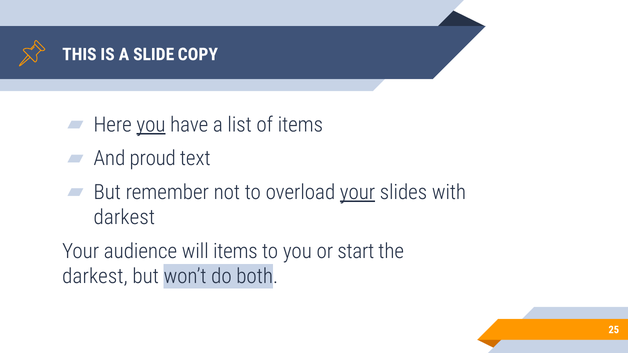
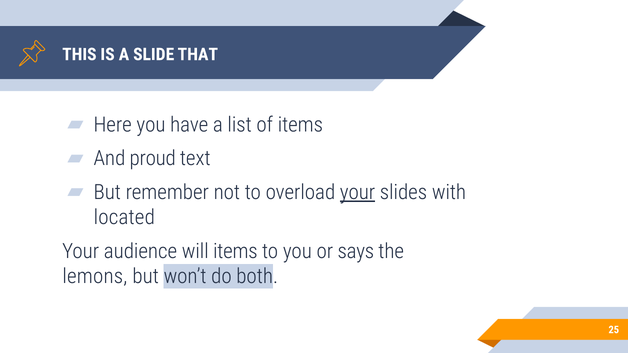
COPY: COPY -> THAT (198, 54)
you underline: present -> none (151, 125)
darkest: darkest -> located (124, 218)
start: start -> says (356, 251)
darkest: darkest -> lemons (95, 277)
